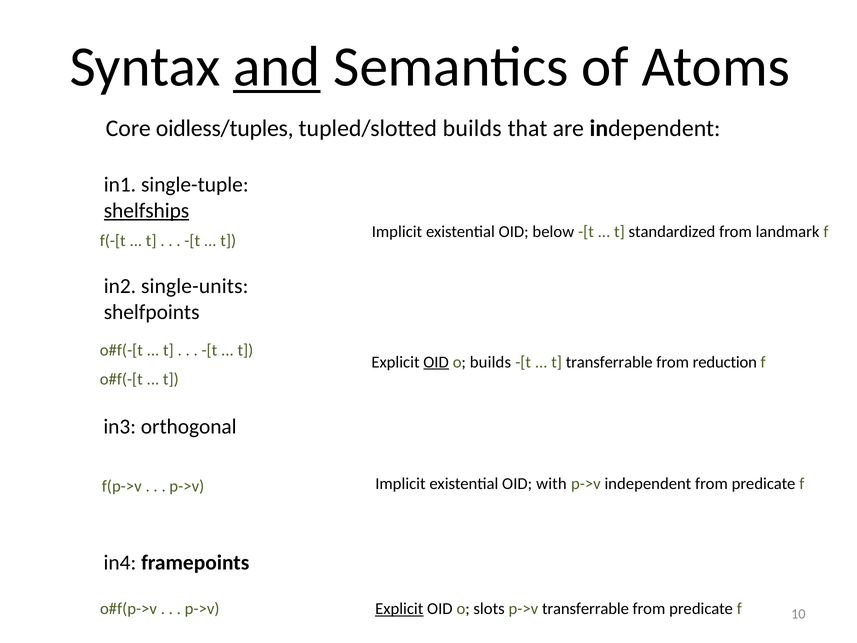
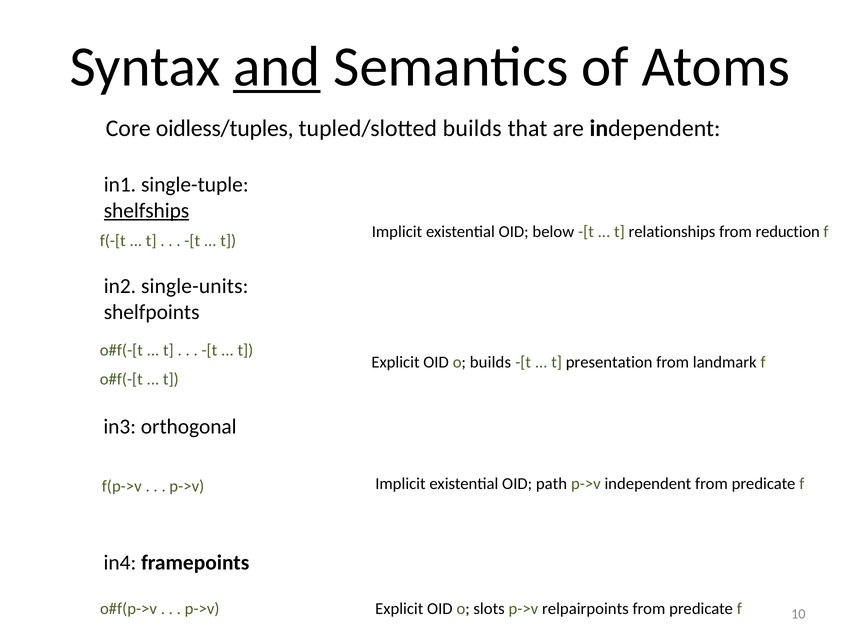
standardized: standardized -> relationships (672, 232)
landmark: landmark -> reduction (788, 232)
OID underline: present -> none (436, 362)
t transferrable: transferrable -> presentation (609, 362)
reduction: reduction -> landmark (725, 362)
with: with -> path (552, 483)
Explicit underline: present -> none (399, 609)
p->v transferrable: transferrable -> relpairpoints (585, 609)
